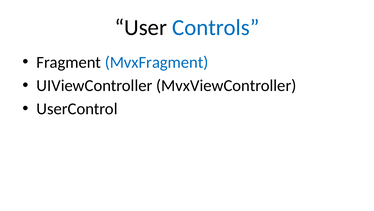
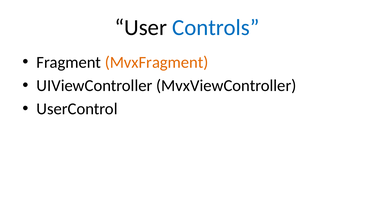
MvxFragment colour: blue -> orange (157, 62)
